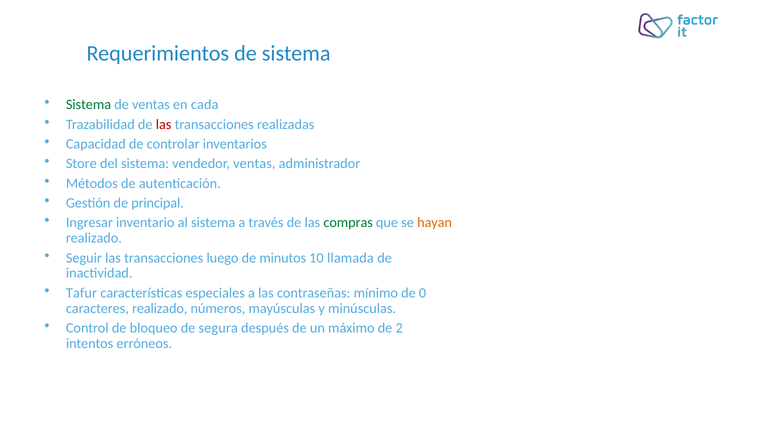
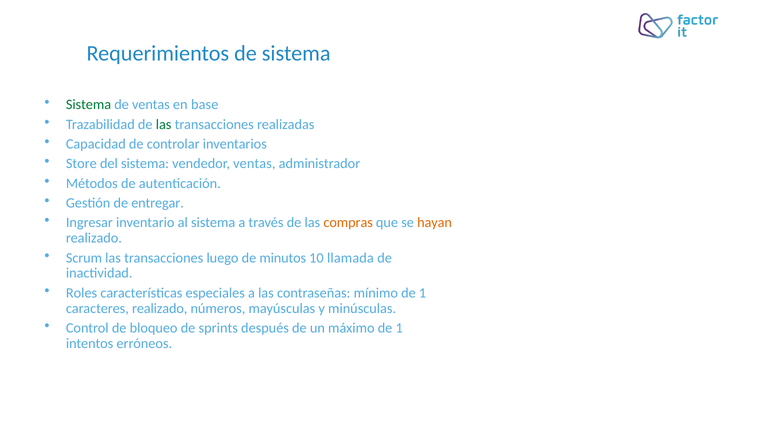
cada: cada -> base (205, 105)
las colour: red -> green (164, 124)
principal: principal -> entregar (158, 203)
compras colour: green -> orange (348, 223)
Seguir: Seguir -> Scrum (84, 258)
Tafur: Tafur -> Roles (82, 293)
mínimo de 0: 0 -> 1 (423, 293)
segura: segura -> sprints (218, 328)
máximo de 2: 2 -> 1 (399, 328)
